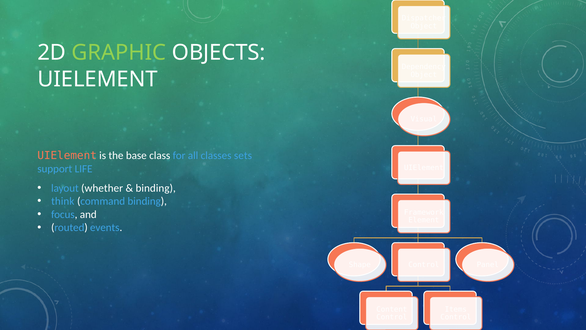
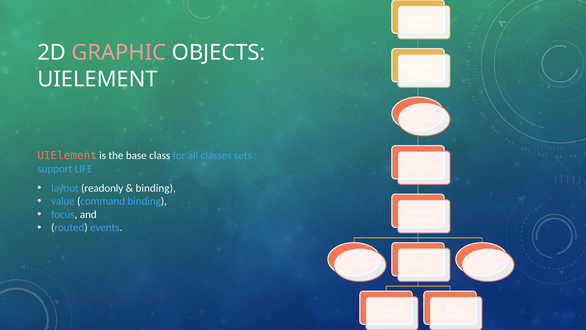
GRAPHIC colour: light green -> pink (119, 53)
whether: whether -> readonly (102, 188)
think: think -> value (63, 201)
